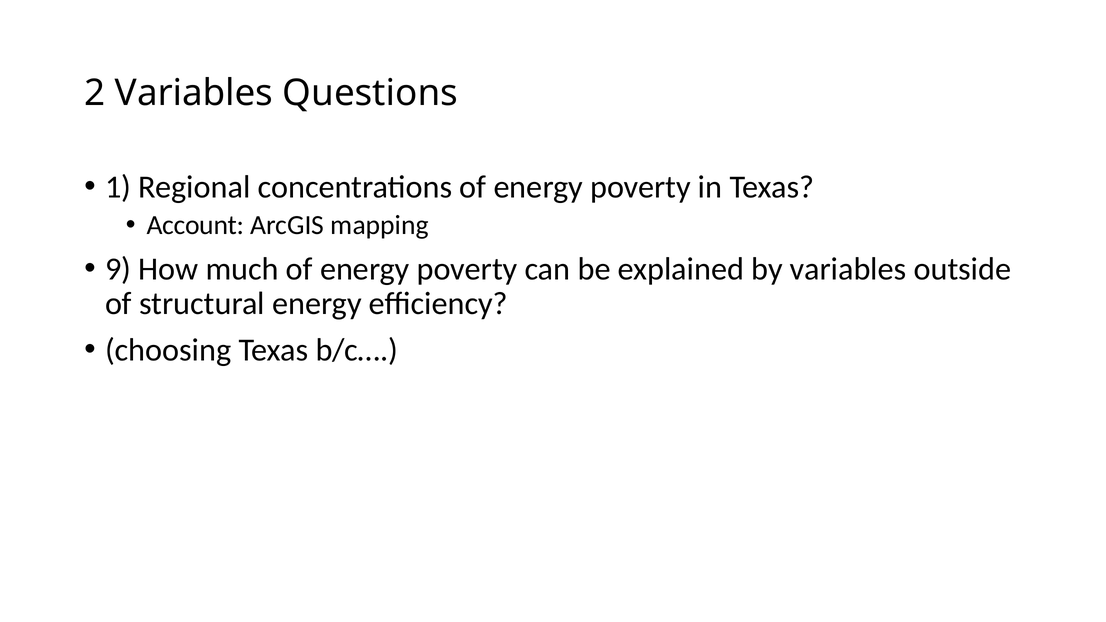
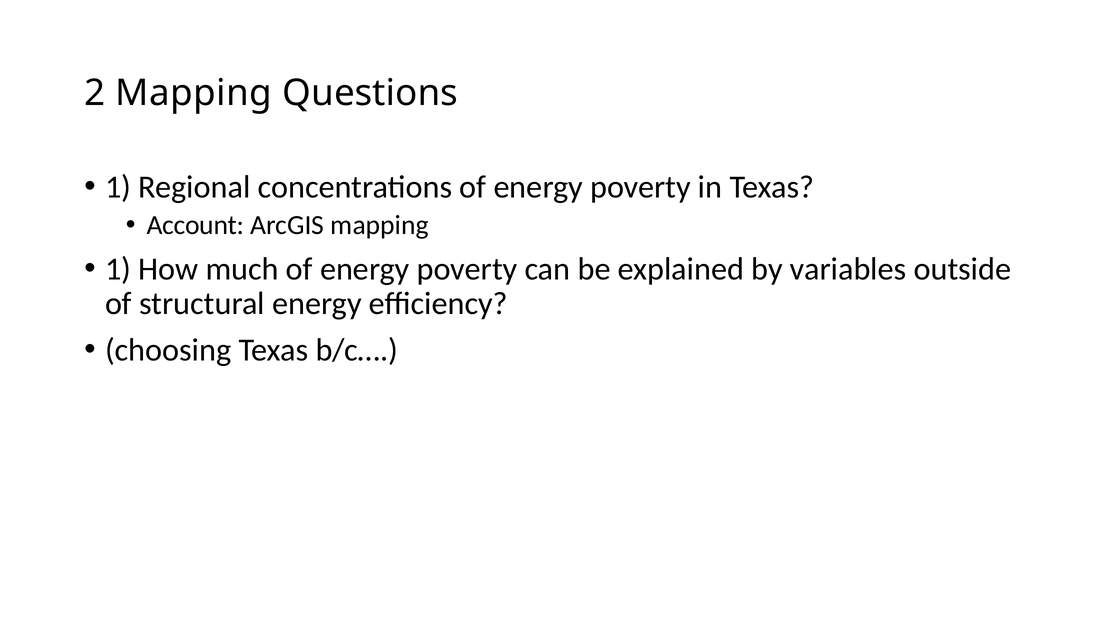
2 Variables: Variables -> Mapping (194, 93)
9: 9 -> 1 (118, 269)
